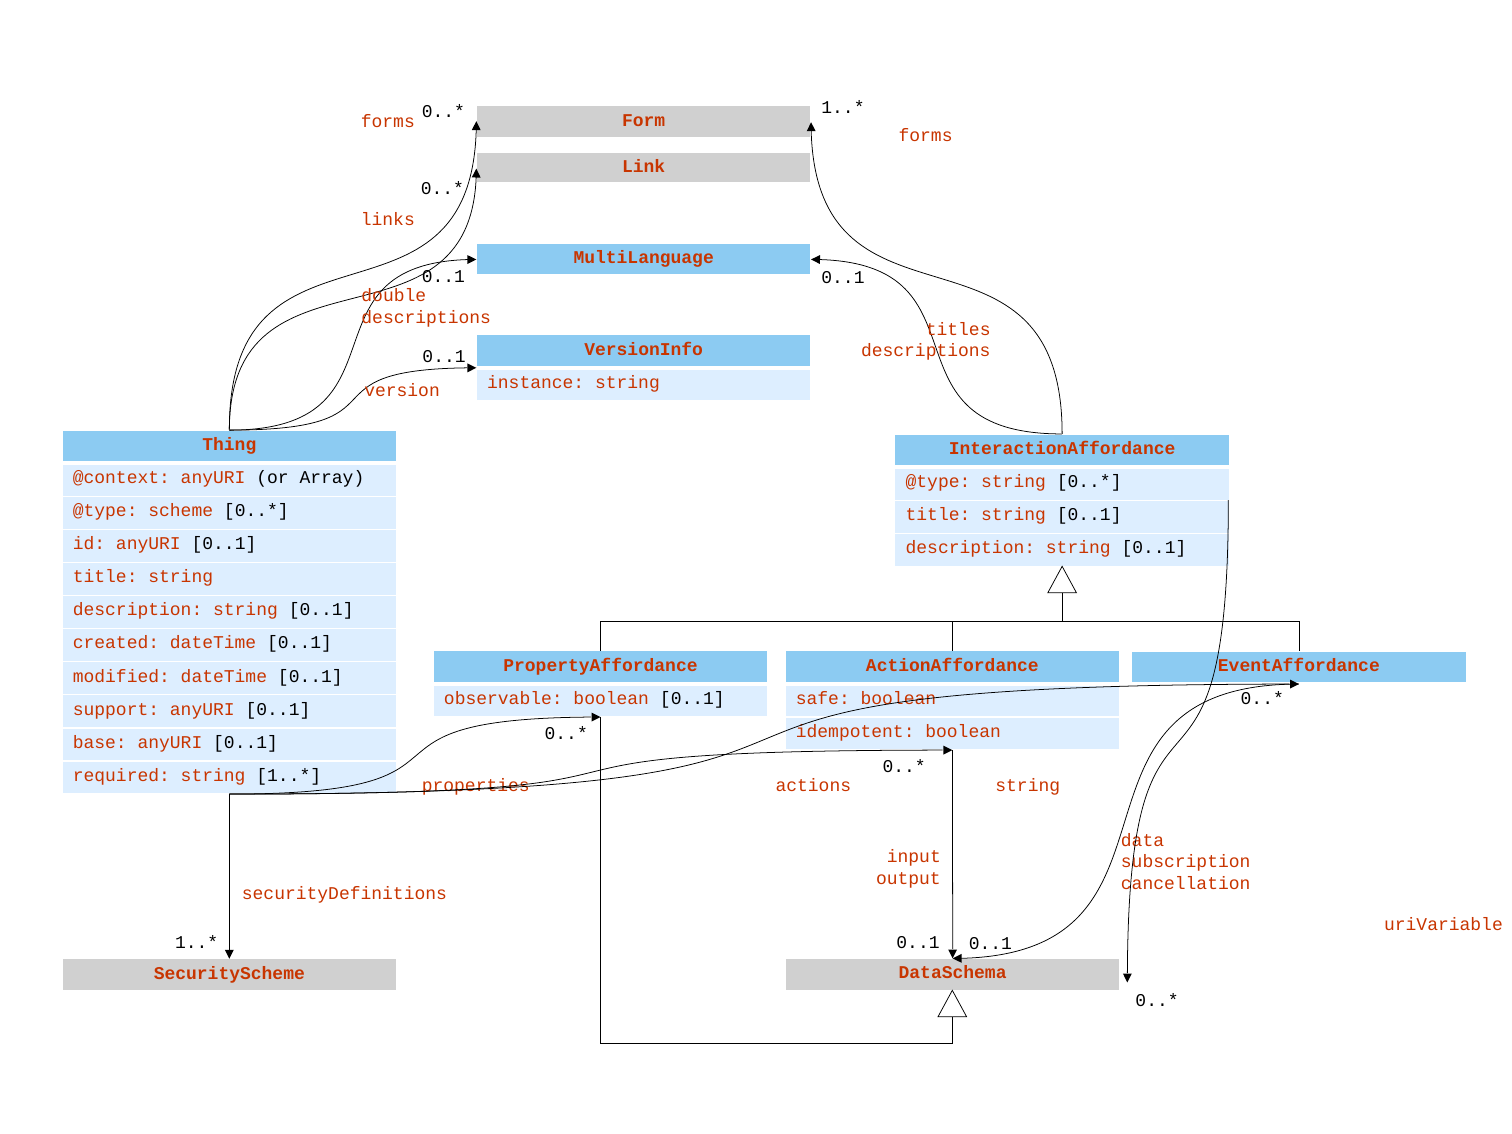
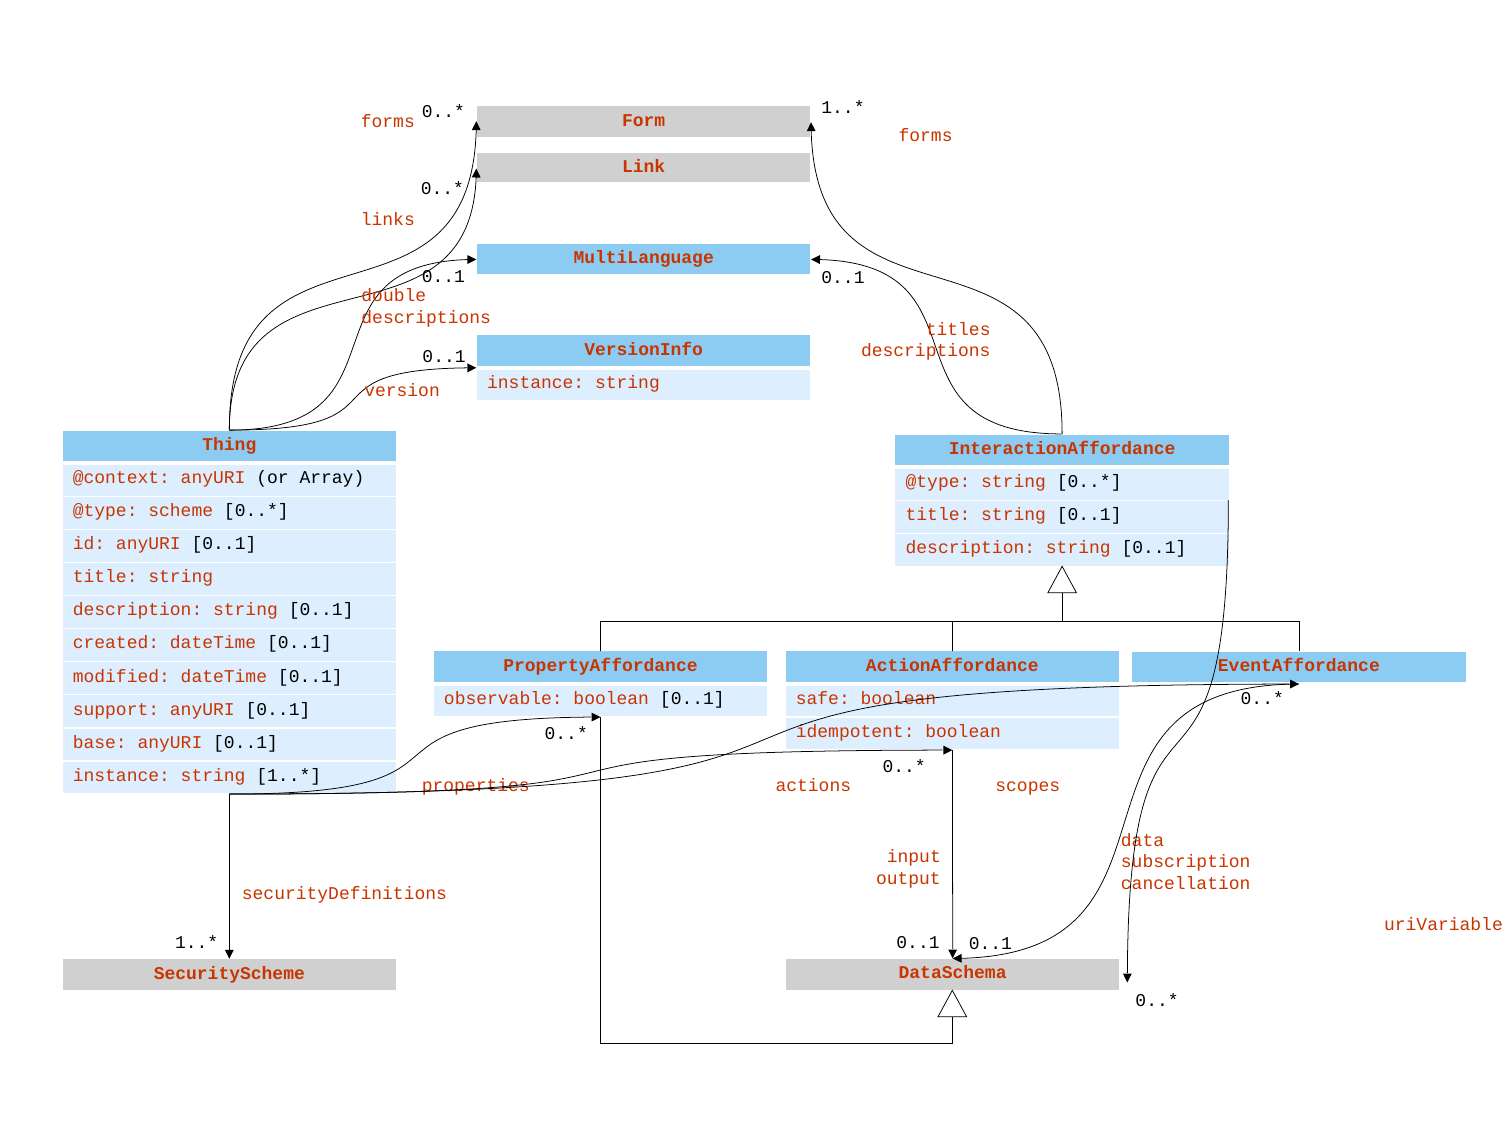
required: required -> instance (121, 775)
string: string -> scopes (1028, 785)
